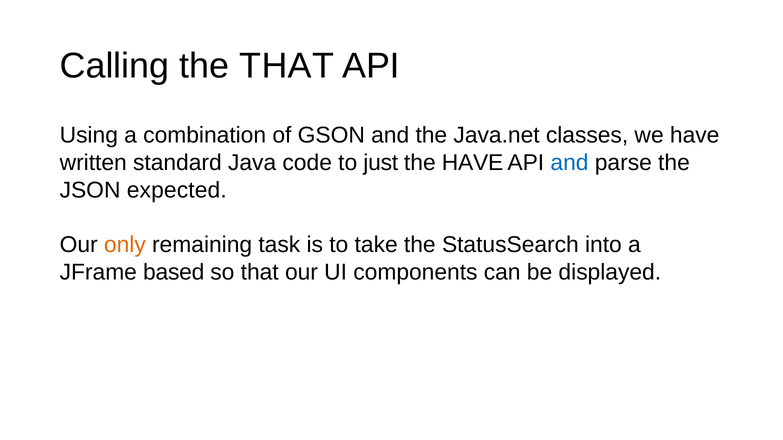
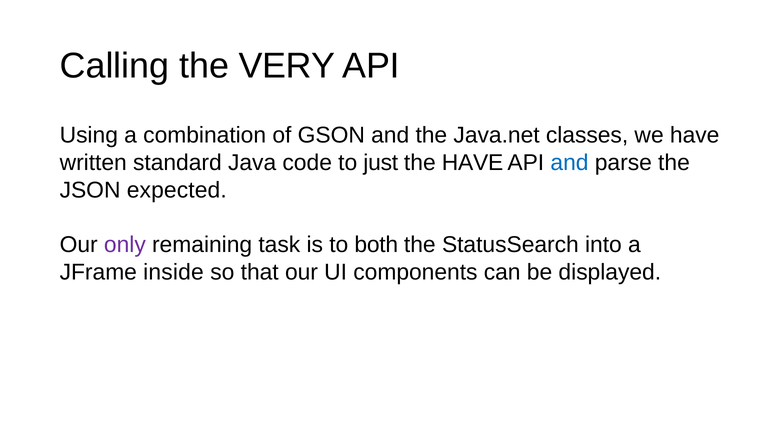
the THAT: THAT -> VERY (287, 66)
only colour: orange -> purple (125, 245)
take: take -> both (376, 245)
based: based -> inside (174, 273)
